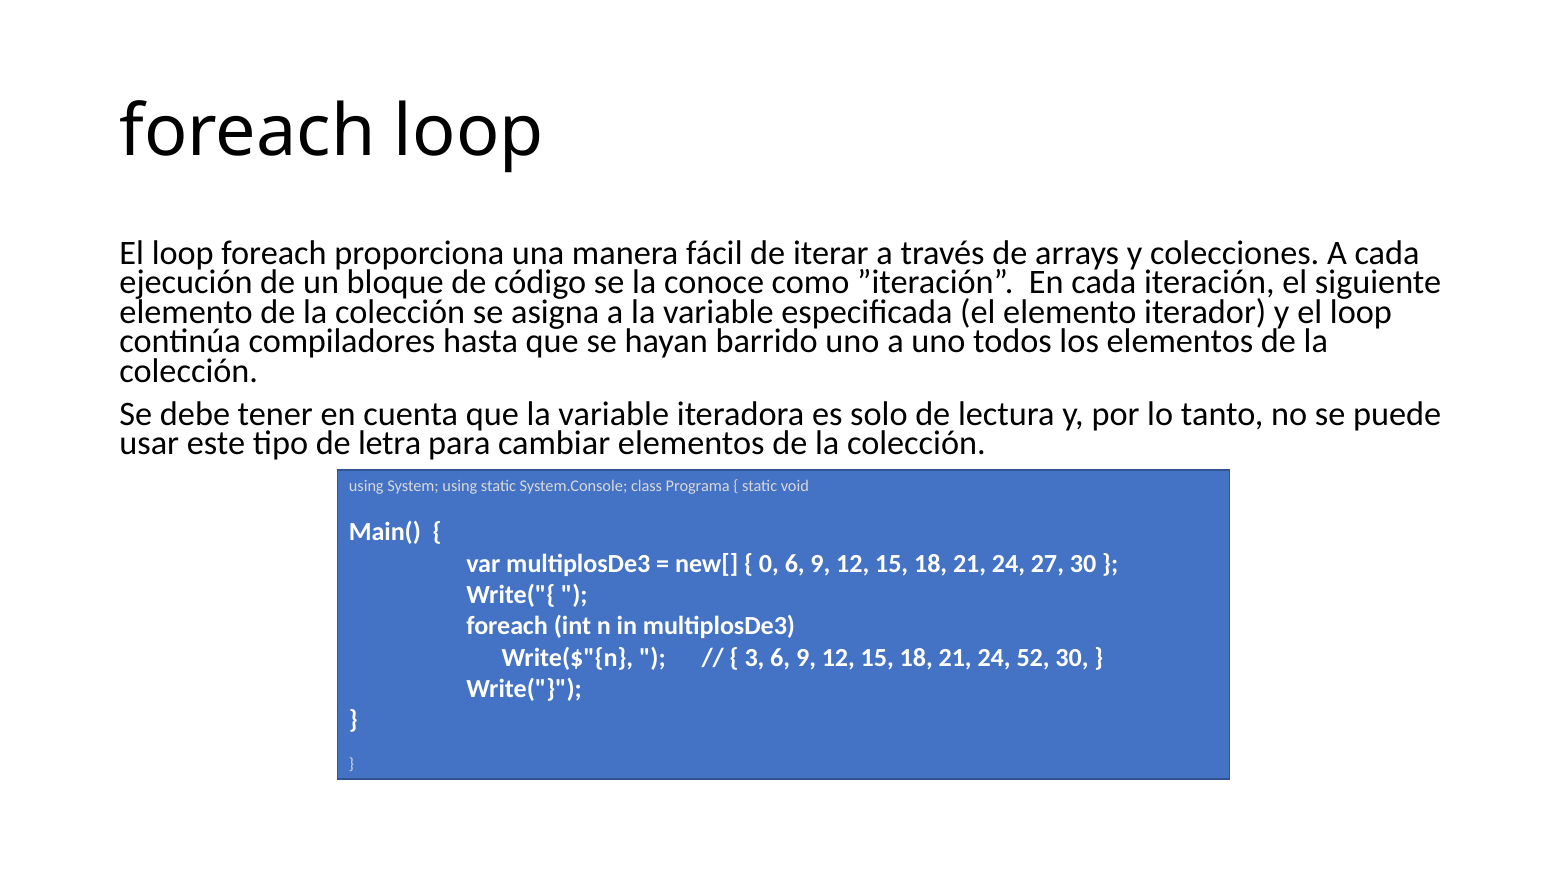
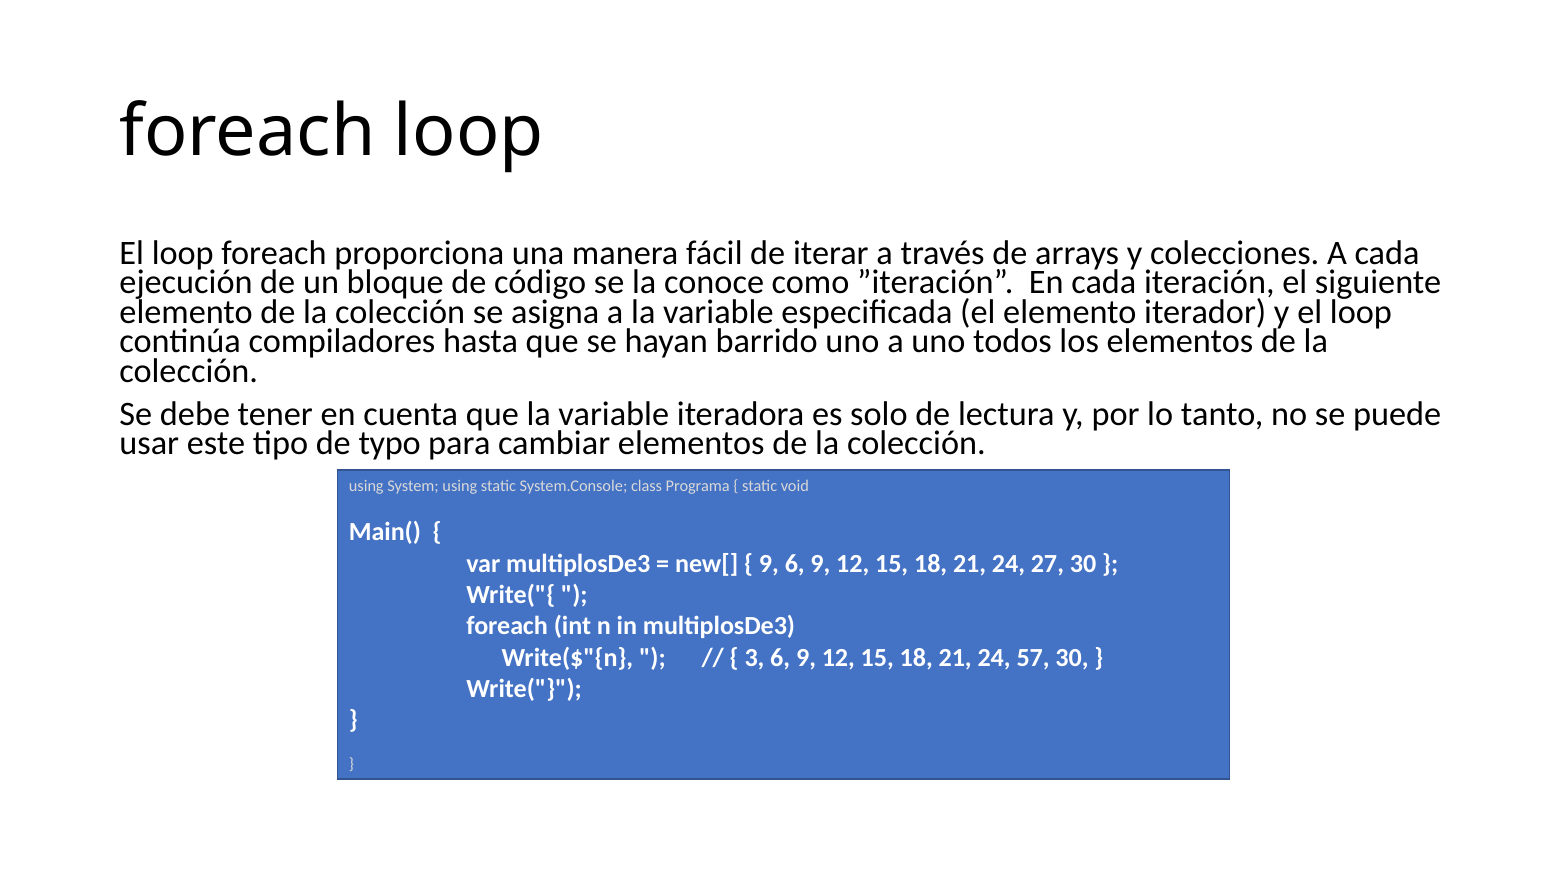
letra: letra -> typo (390, 444)
0: 0 -> 9 (769, 564)
52: 52 -> 57 (1033, 658)
